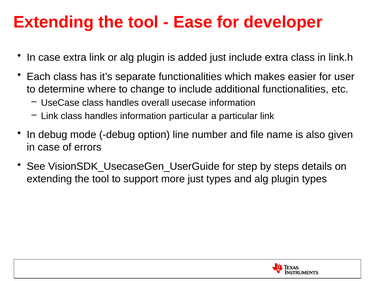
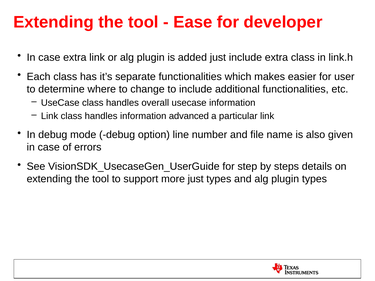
information particular: particular -> advanced (189, 116)
